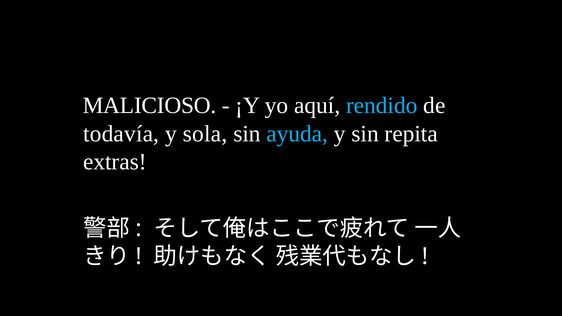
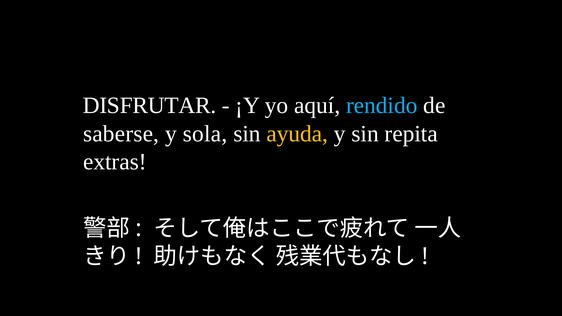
MALICIOSO: MALICIOSO -> DISFRUTAR (150, 106)
todavía: todavía -> saberse (121, 134)
ayuda colour: light blue -> yellow (297, 134)
